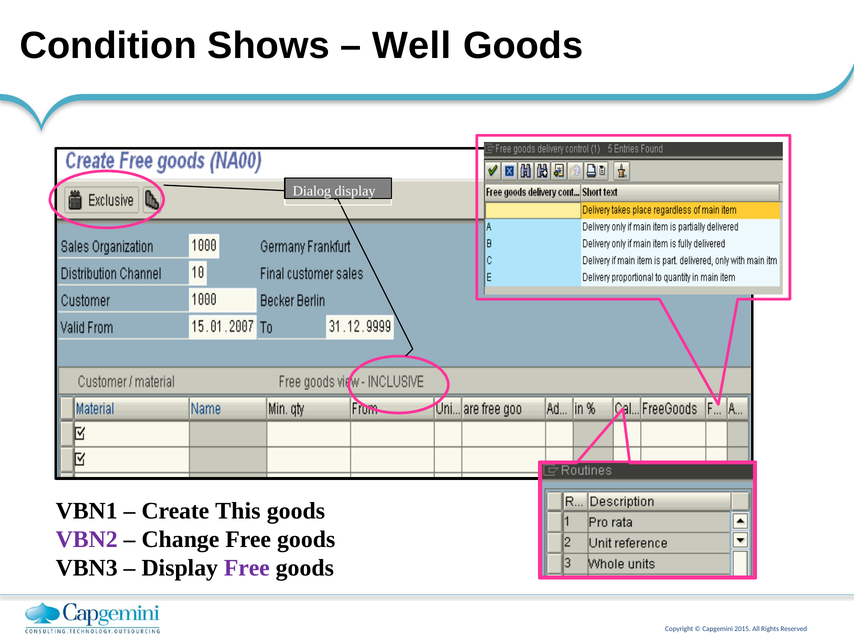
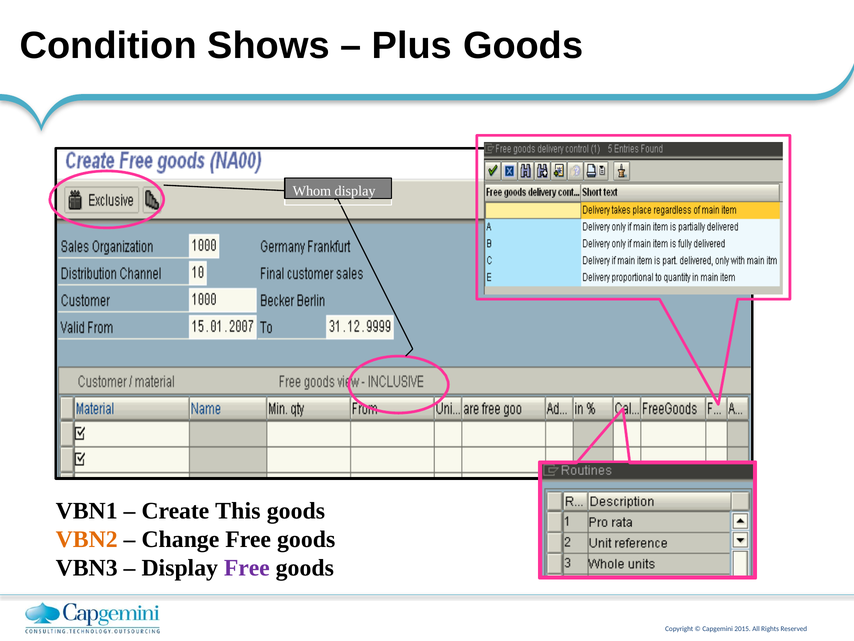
Well: Well -> Plus (412, 46)
Dialog: Dialog -> Whom (312, 191)
VBN2 colour: purple -> orange (87, 539)
